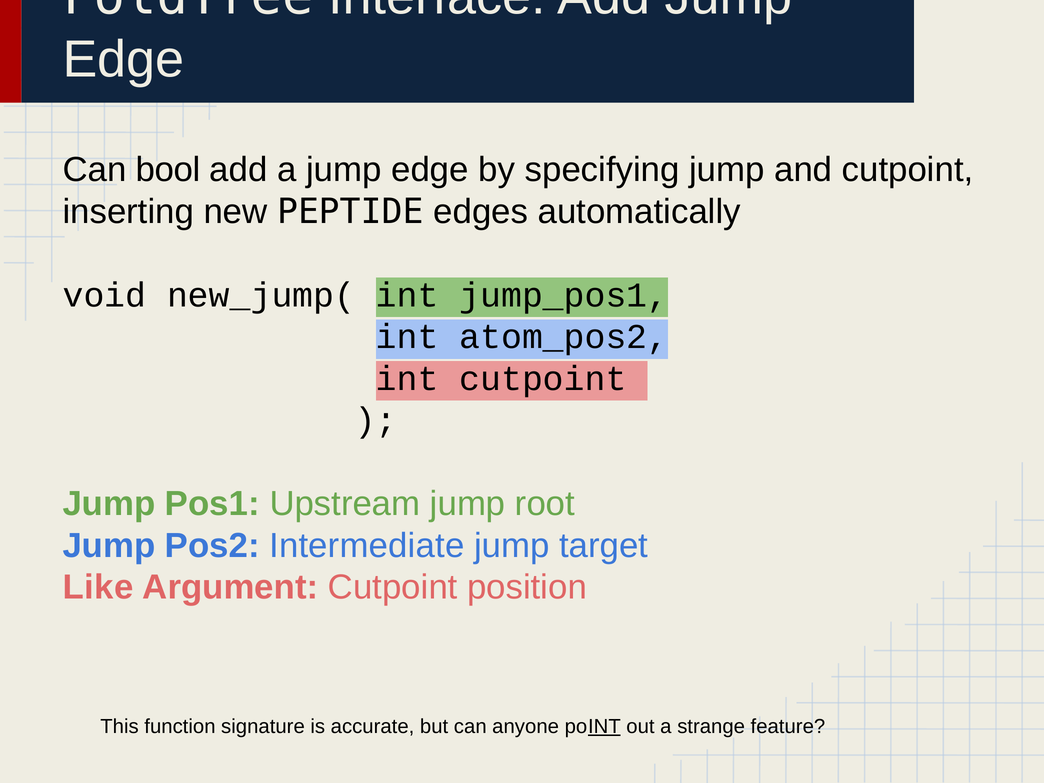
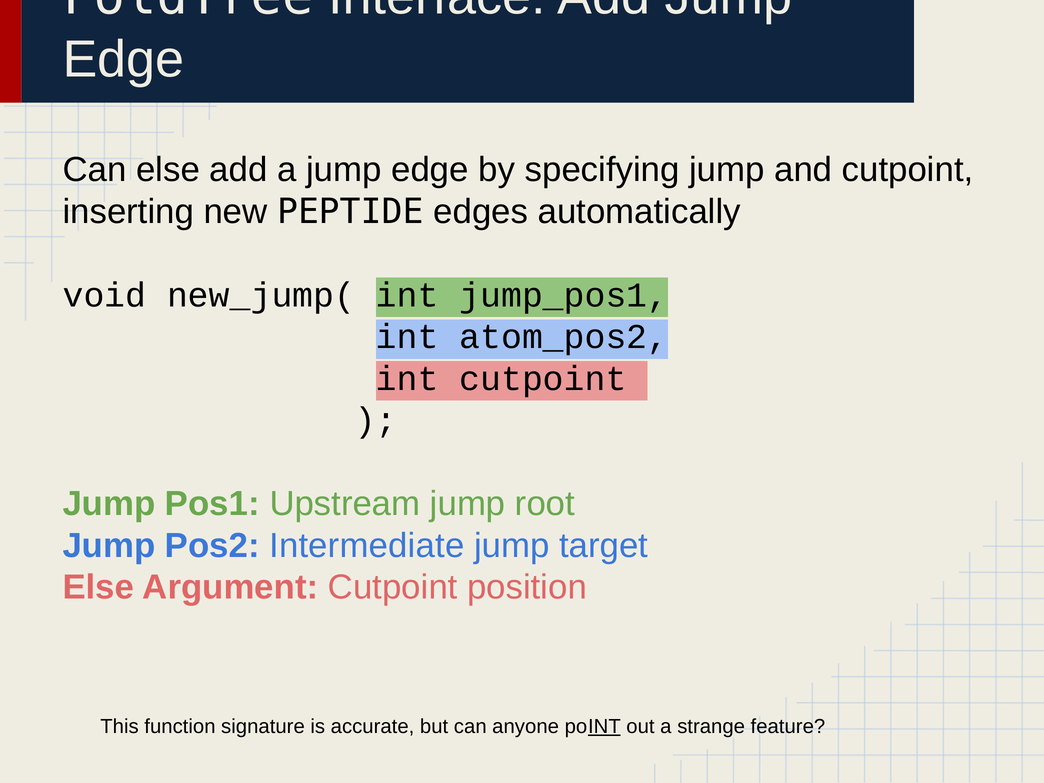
Can bool: bool -> else (168, 170)
Like: Like -> Else (98, 587)
